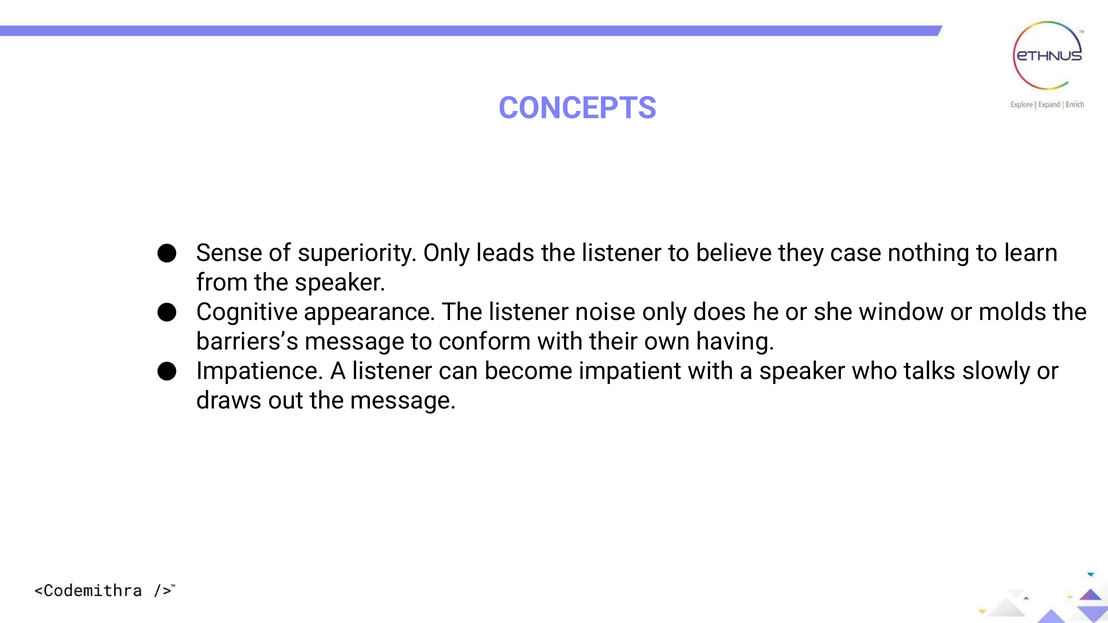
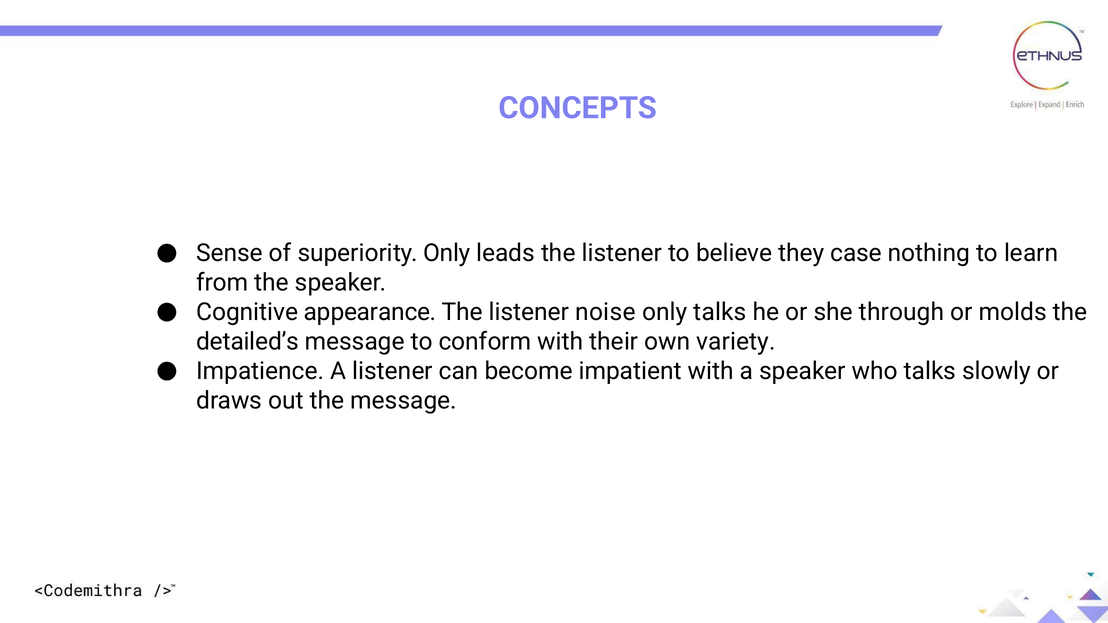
only does: does -> talks (720, 312)
window: window -> through (902, 312)
barriers’s: barriers’s -> detailed’s (248, 342)
having: having -> variety (736, 342)
